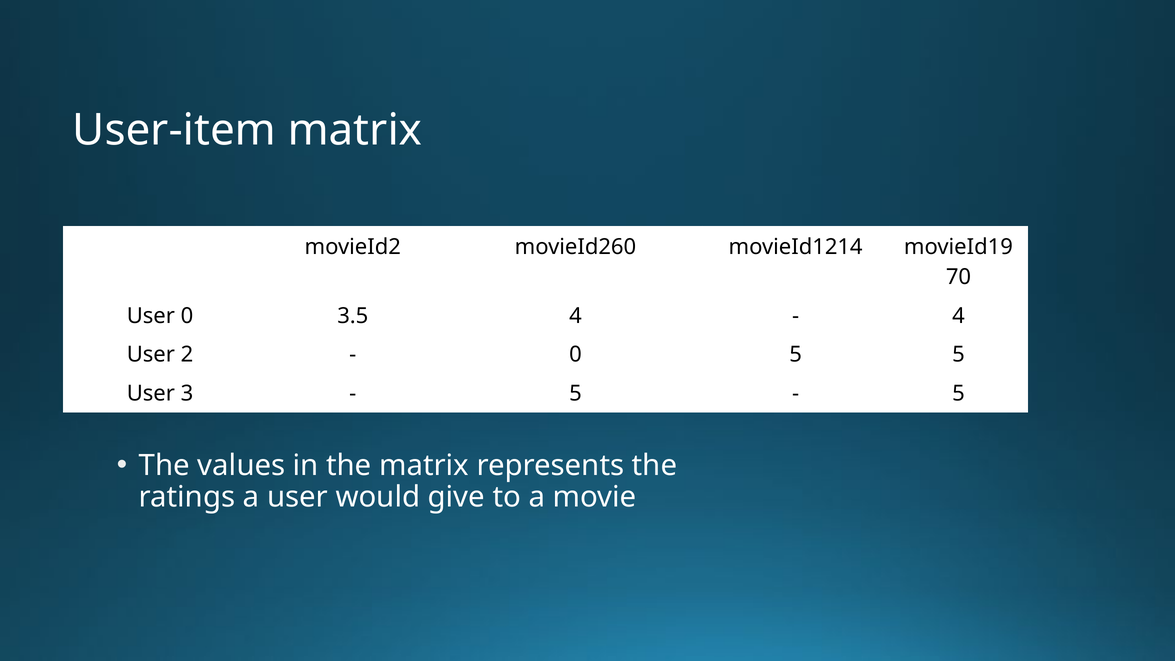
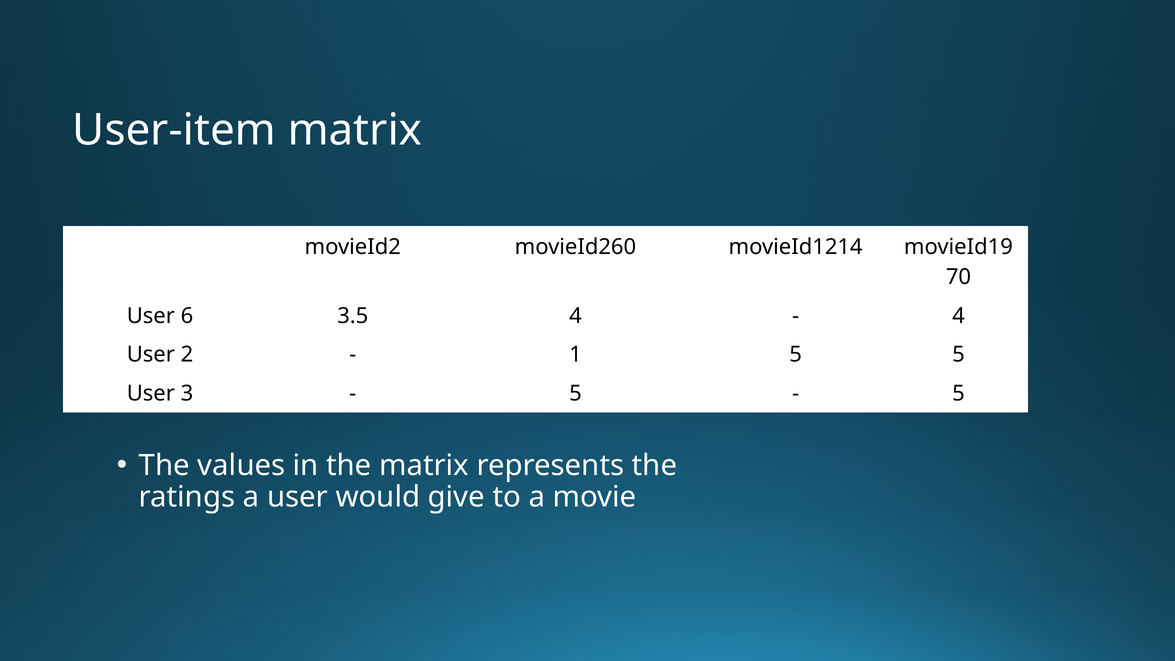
User 0: 0 -> 6 (187, 316)
0: 0 -> 1 (575, 355)
